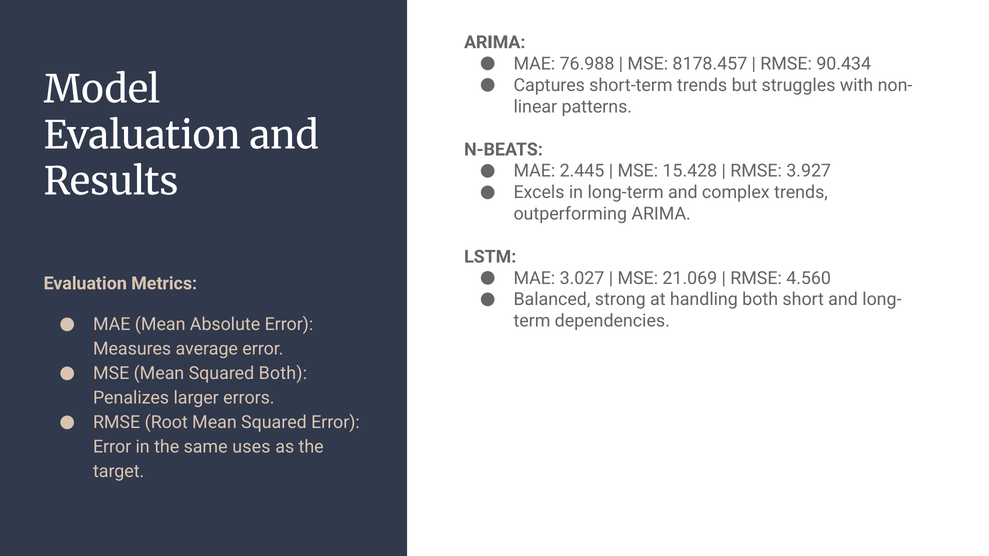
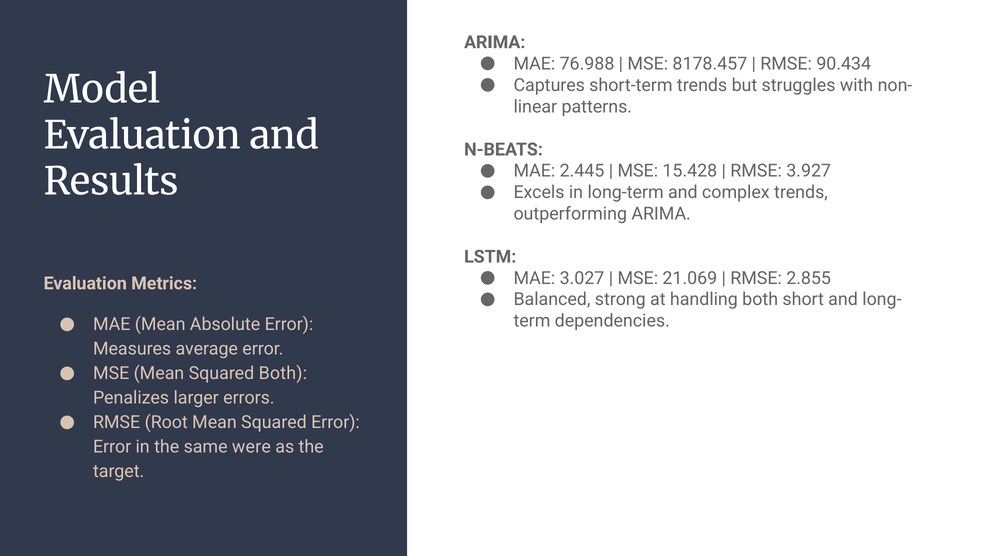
4.560: 4.560 -> 2.855 (809, 278)
uses: uses -> were (251, 447)
